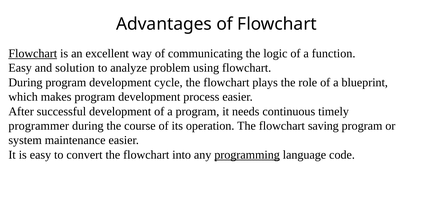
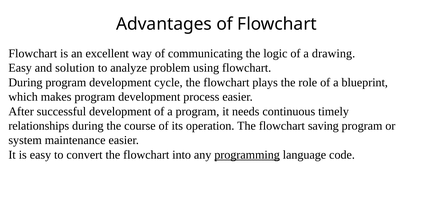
Flowchart underline: present -> none (33, 53)
function: function -> drawing (334, 53)
programmer: programmer -> relationships (39, 126)
